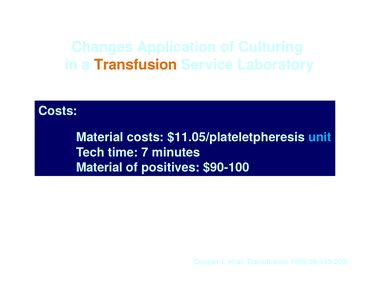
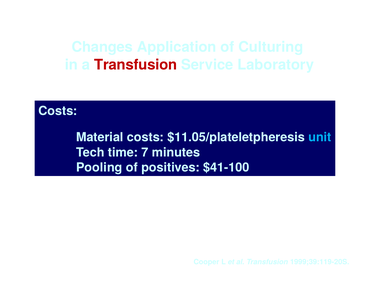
Transfusion colour: orange -> red (136, 65)
Material: Material -> Pooling (99, 167)
$90-100: $90-100 -> $41-100 (226, 167)
